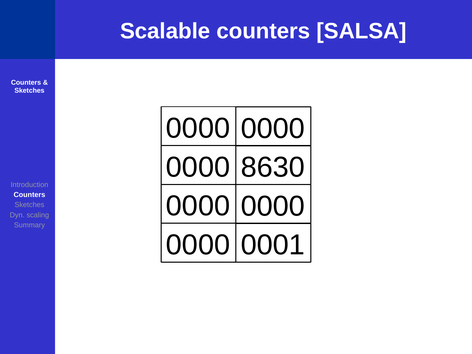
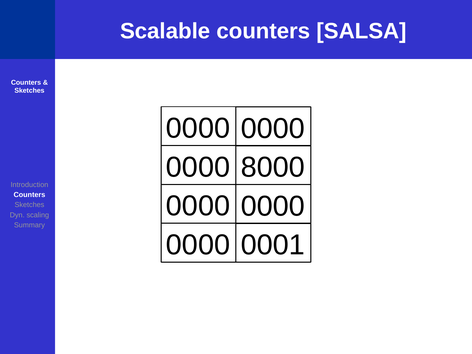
8630: 8630 -> 8000 (273, 167)
